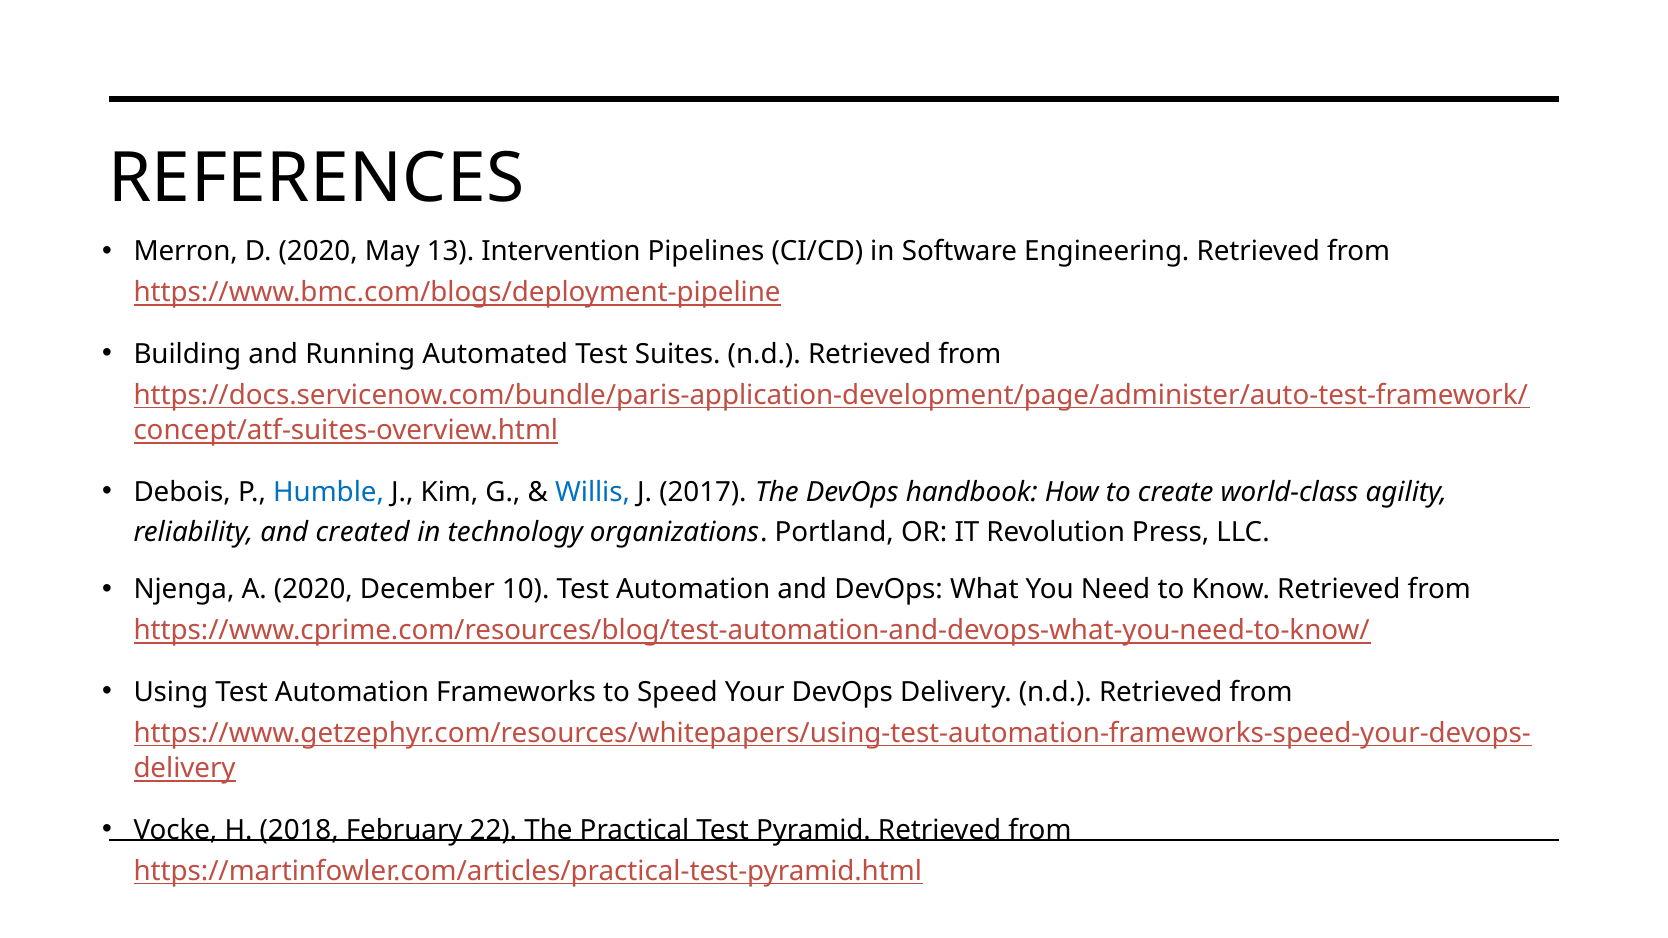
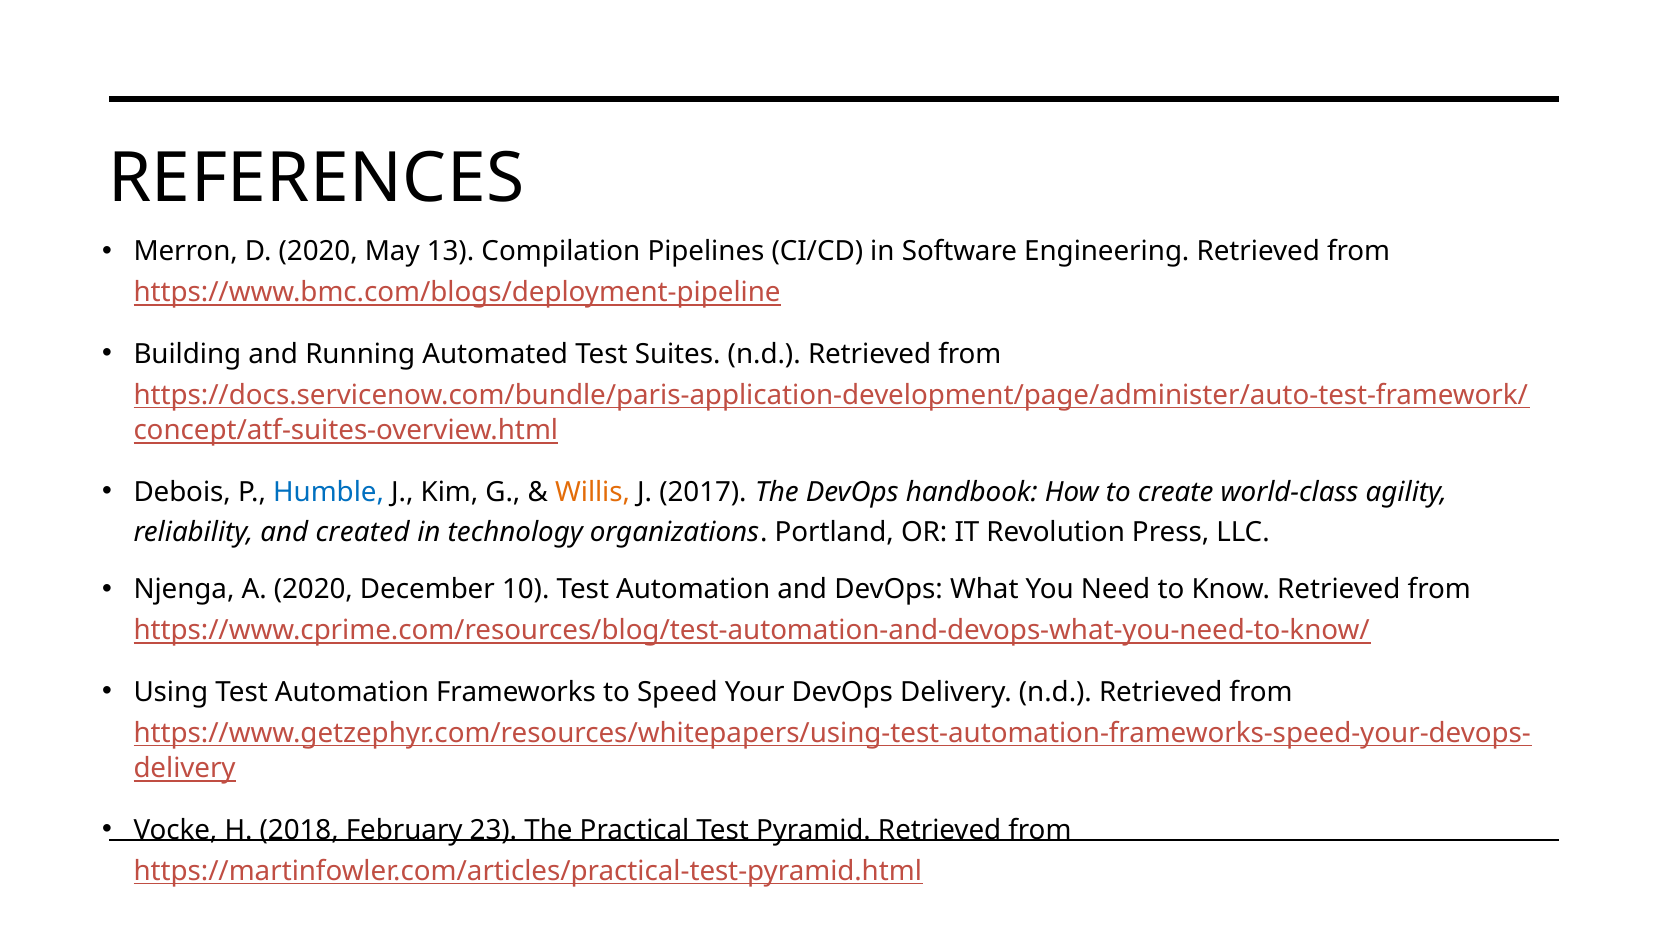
Intervention: Intervention -> Compilation (561, 252)
Willis colour: blue -> orange (593, 492)
22: 22 -> 23 (493, 830)
